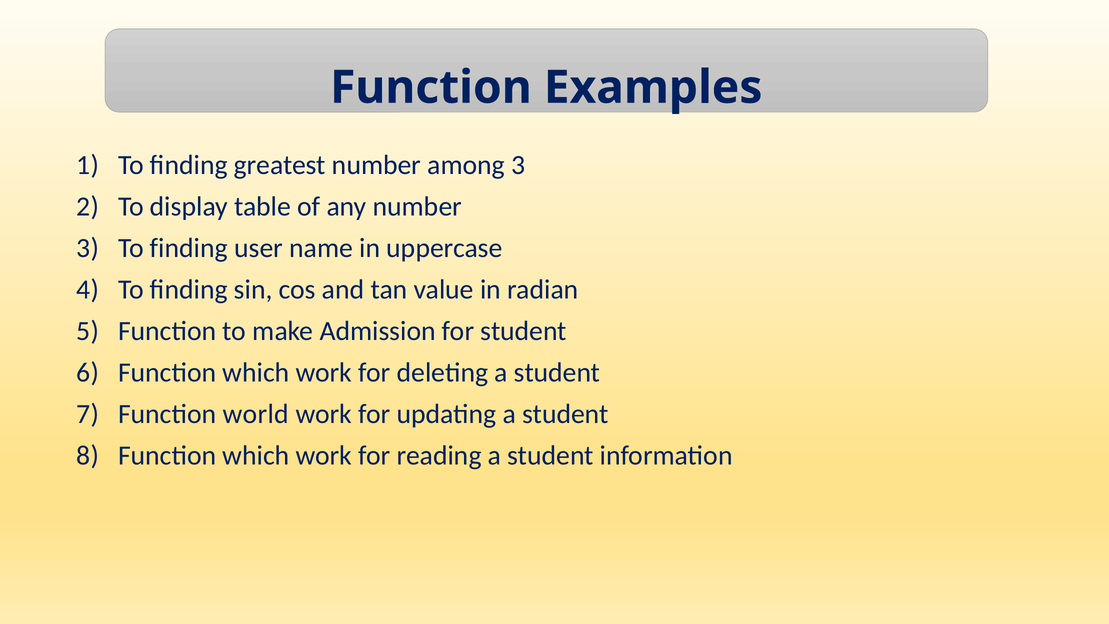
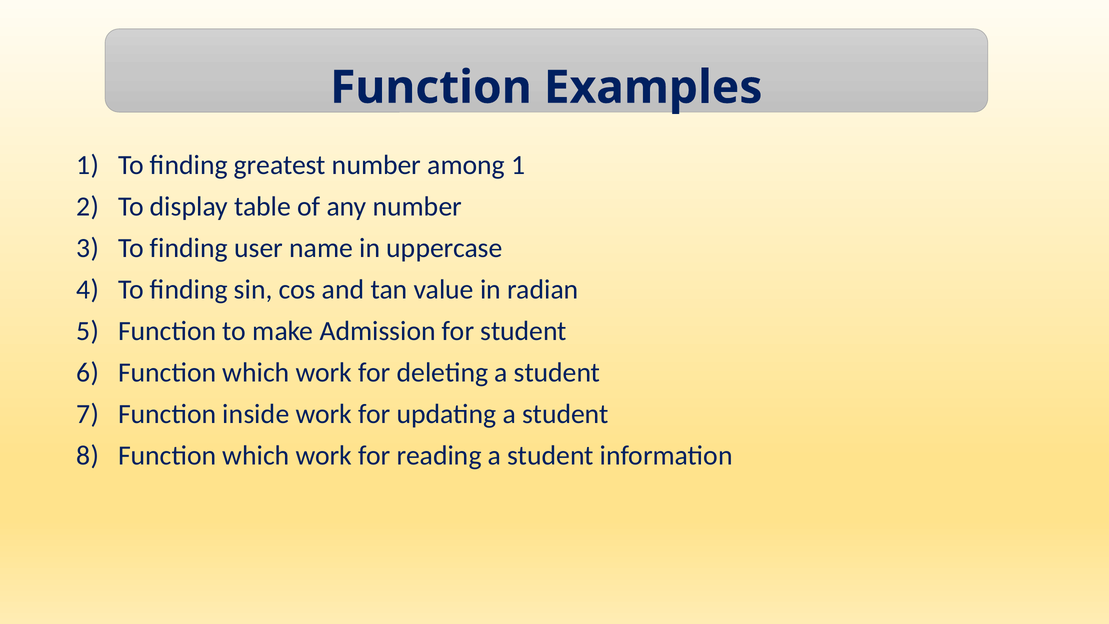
among 3: 3 -> 1 (518, 165)
world: world -> inside (256, 414)
